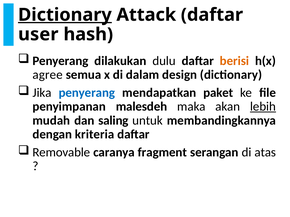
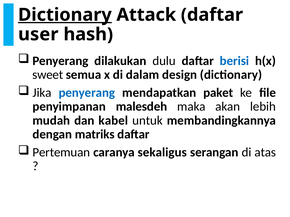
berisi colour: orange -> blue (234, 61)
agree: agree -> sweet (48, 75)
lebih underline: present -> none (263, 107)
saling: saling -> kabel (113, 121)
kriteria: kriteria -> matriks (95, 135)
Removable: Removable -> Pertemuan (61, 153)
fragment: fragment -> sekaligus (162, 153)
